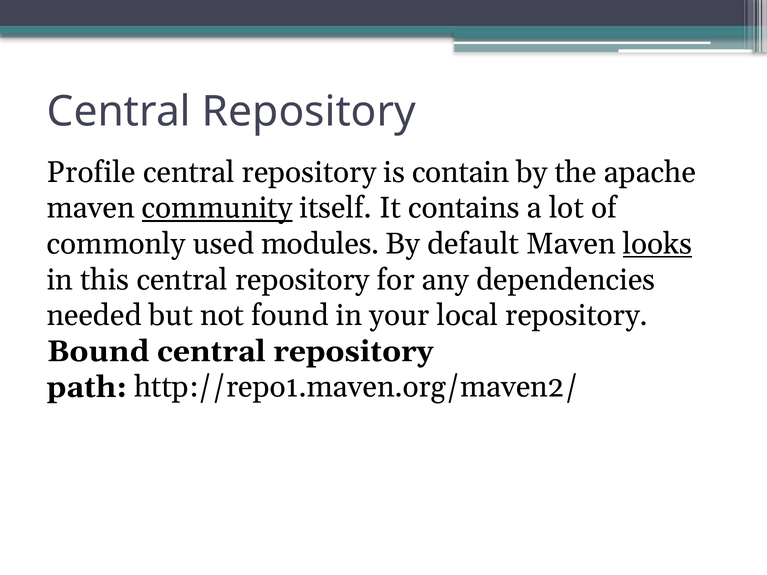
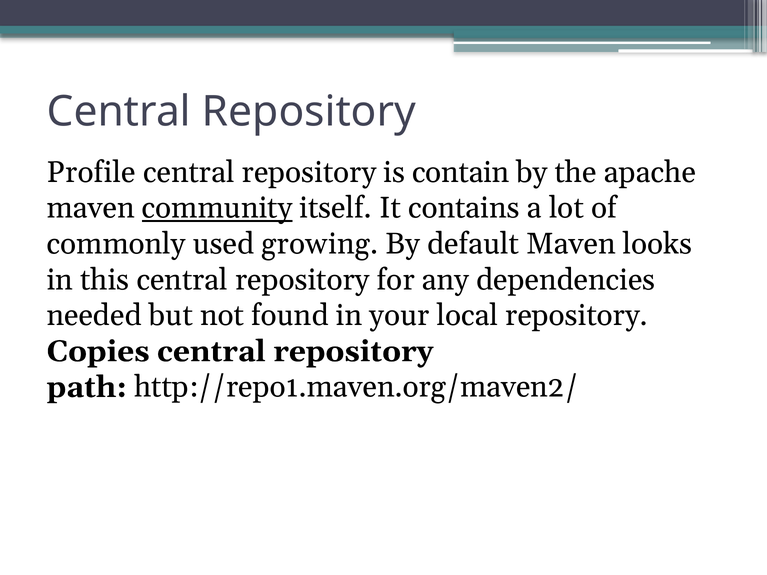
modules: modules -> growing (320, 244)
looks underline: present -> none (658, 244)
Bound: Bound -> Copies (98, 351)
